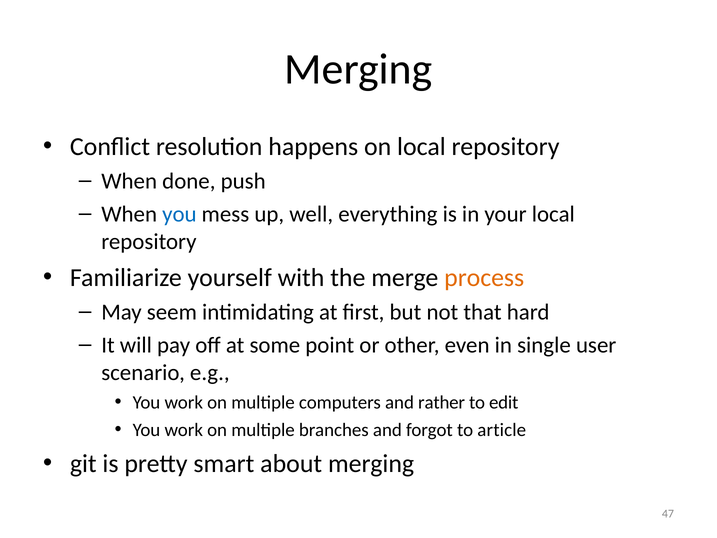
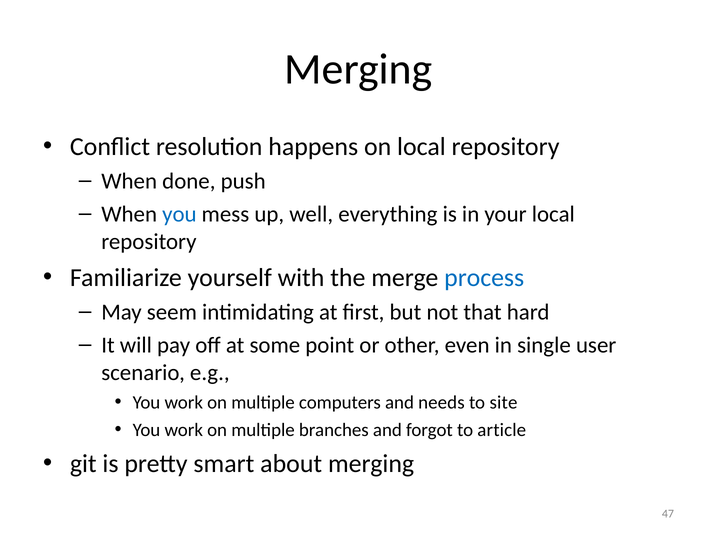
process colour: orange -> blue (484, 277)
rather: rather -> needs (441, 402)
edit: edit -> site (504, 402)
